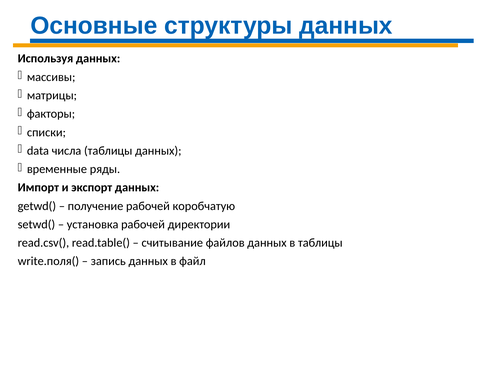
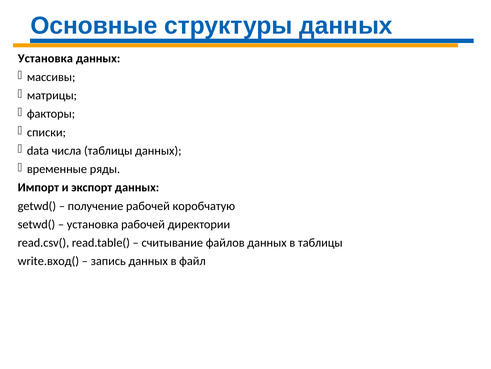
Используя: Используя -> Установка (45, 58)
write.поля(: write.поля( -> write.вход( (48, 261)
